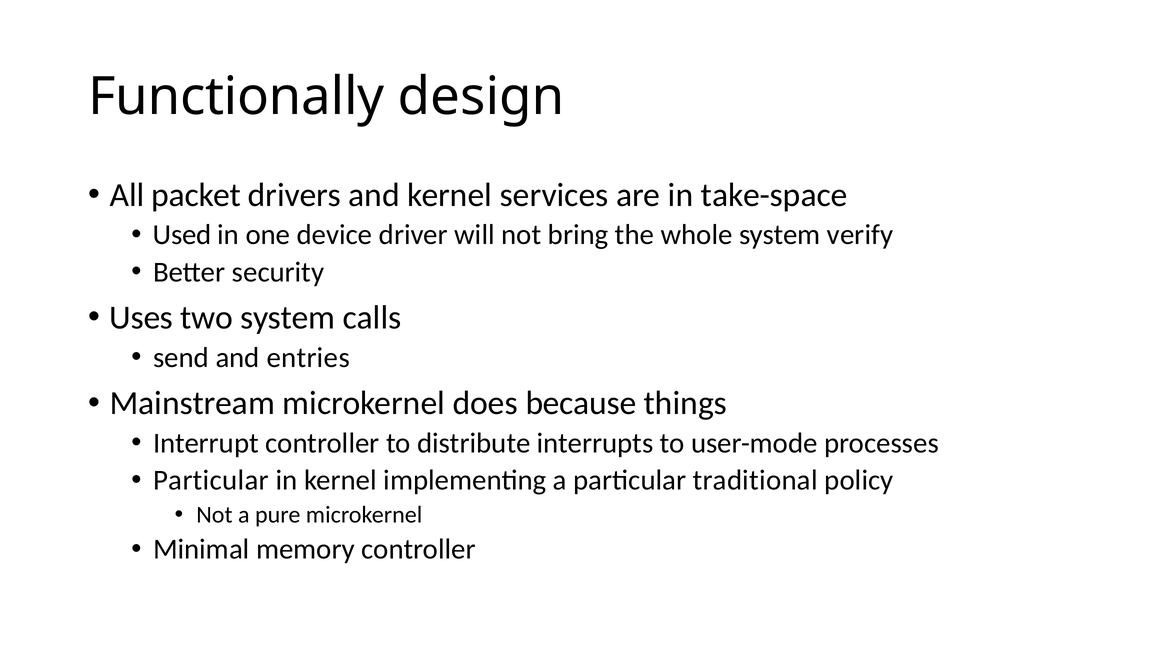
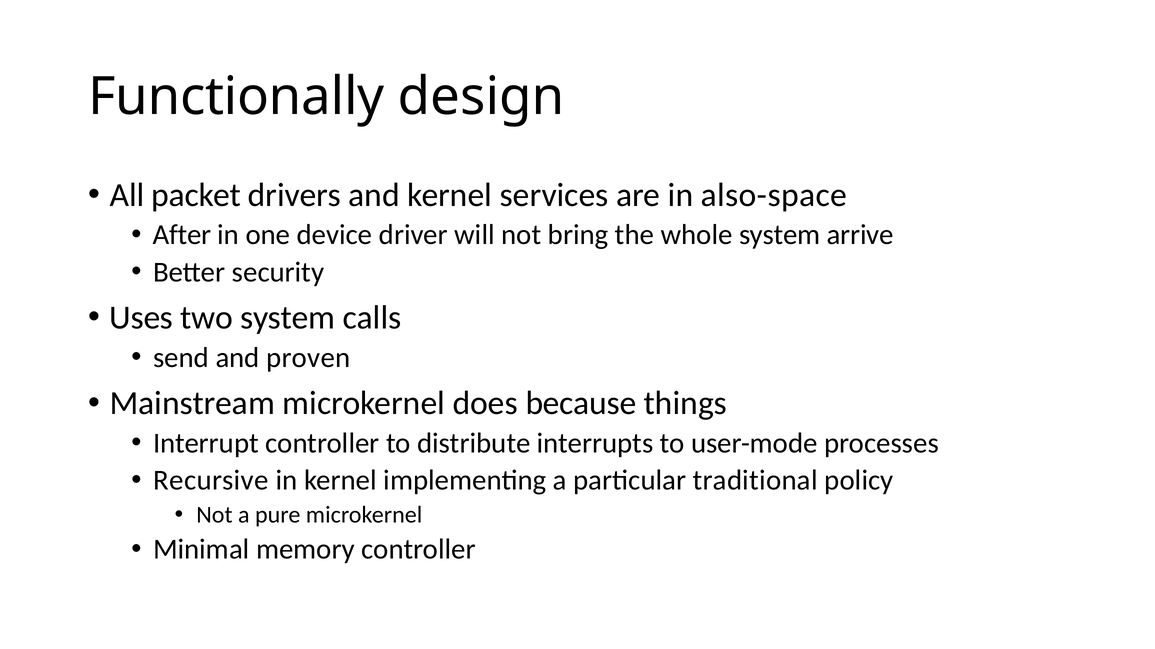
take-space: take-space -> also-space (774, 195)
Used: Used -> After (182, 235)
verify: verify -> arrive (860, 235)
entries: entries -> proven (308, 358)
Particular: Particular -> Recursive (211, 481)
